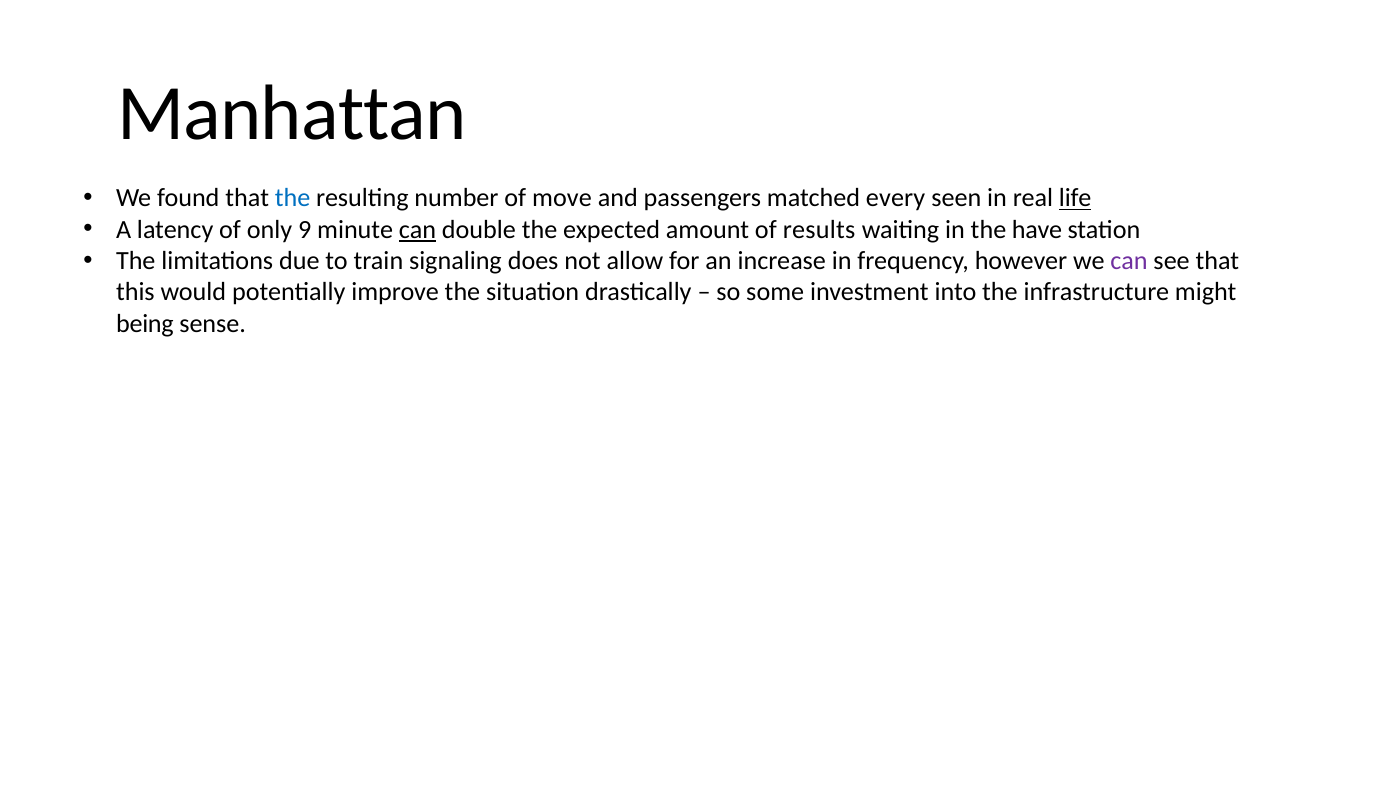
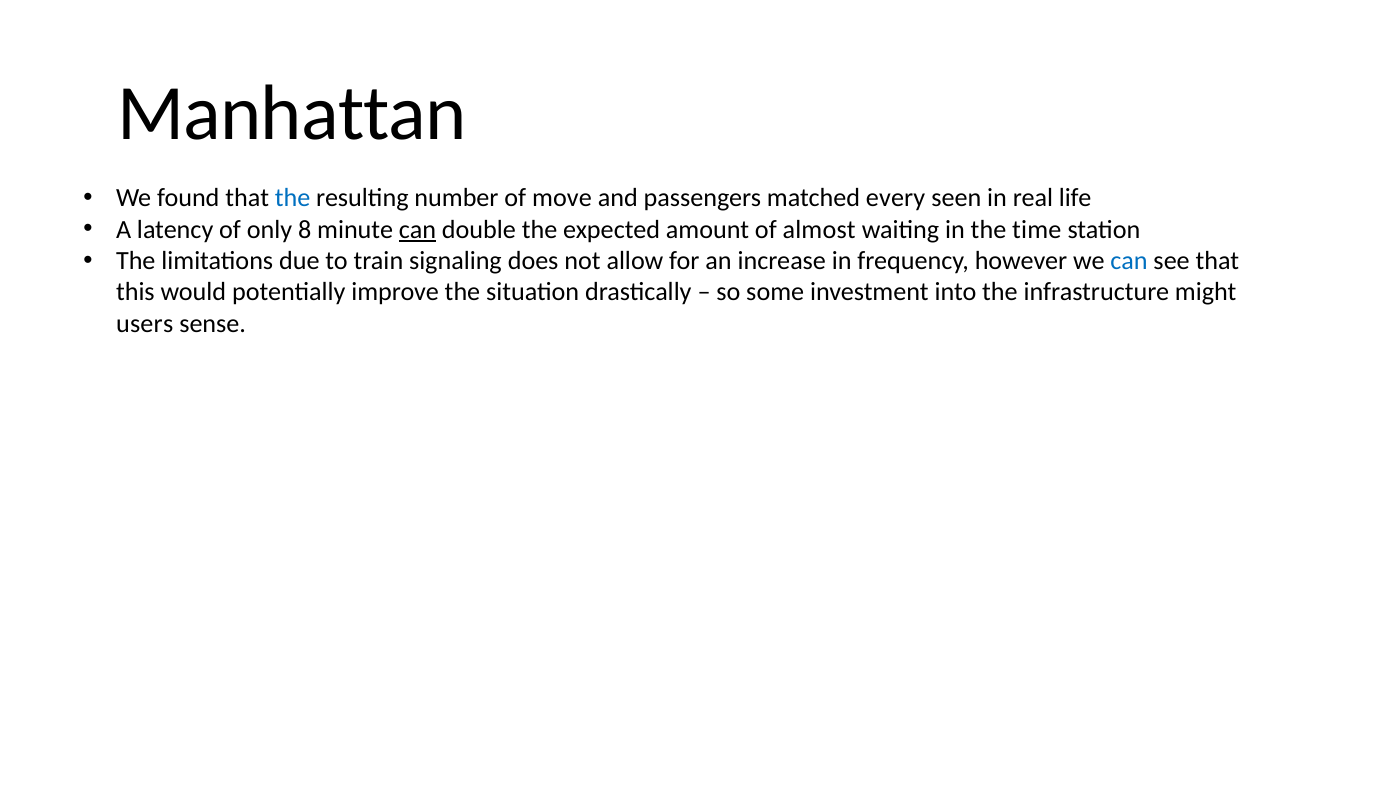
life underline: present -> none (1075, 198)
9: 9 -> 8 (305, 229)
results: results -> almost (819, 229)
have: have -> time (1037, 229)
can colour: purple -> blue (1129, 261)
being: being -> users (145, 324)
